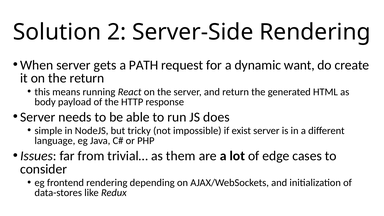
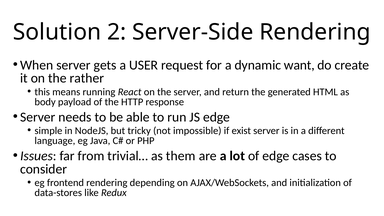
PATH: PATH -> USER (144, 65)
the return: return -> rather (87, 78)
JS does: does -> edge (216, 117)
